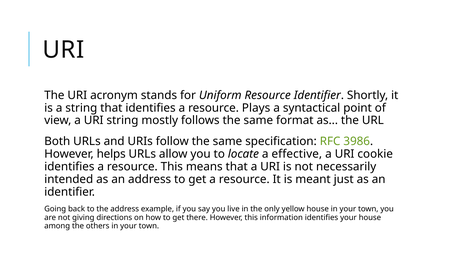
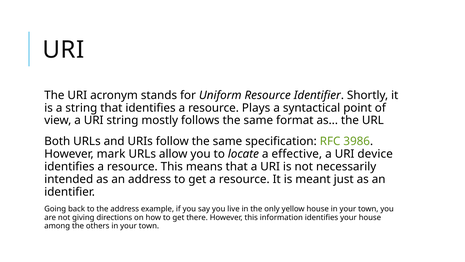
helps: helps -> mark (111, 154)
cookie: cookie -> device (375, 154)
